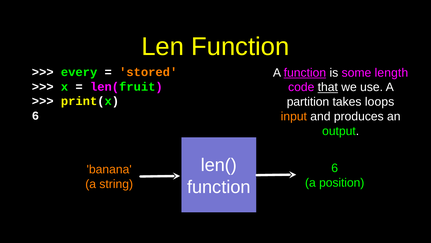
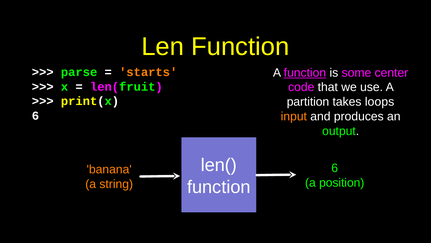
length: length -> center (391, 73)
every: every -> parse (79, 72)
stored: stored -> starts (148, 72)
that underline: present -> none (328, 87)
